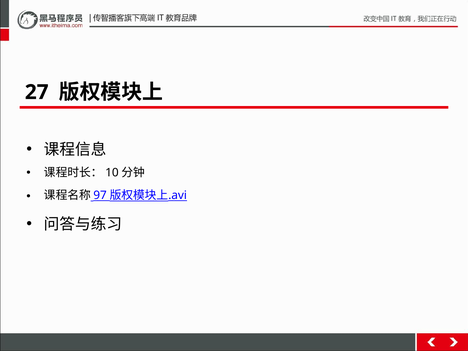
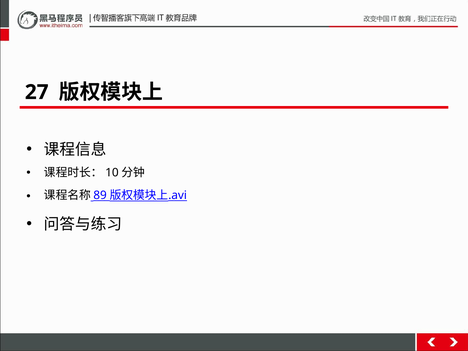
97: 97 -> 89 (100, 195)
